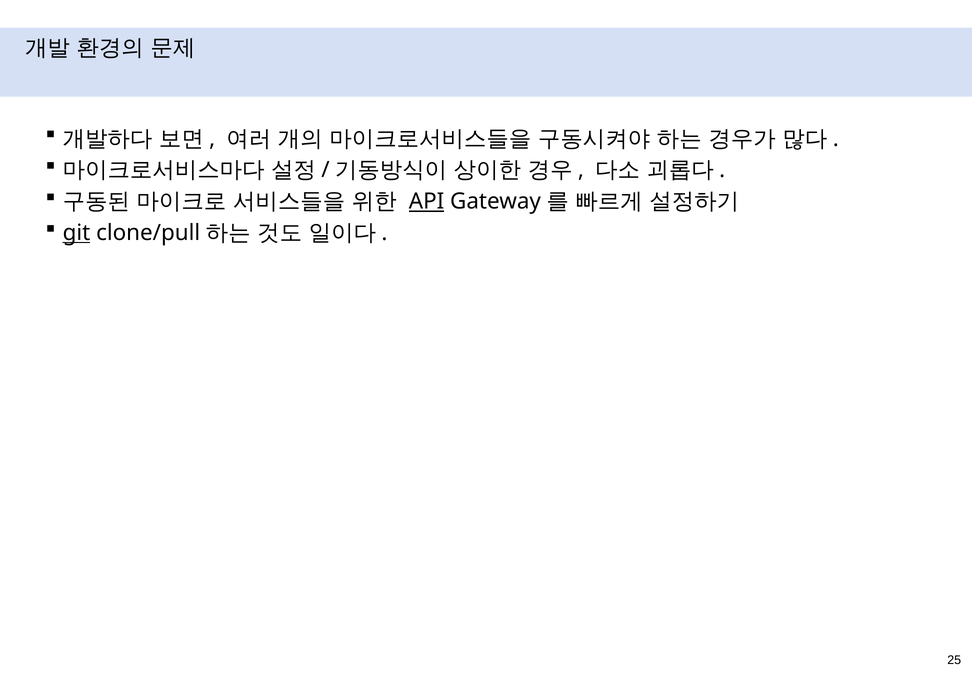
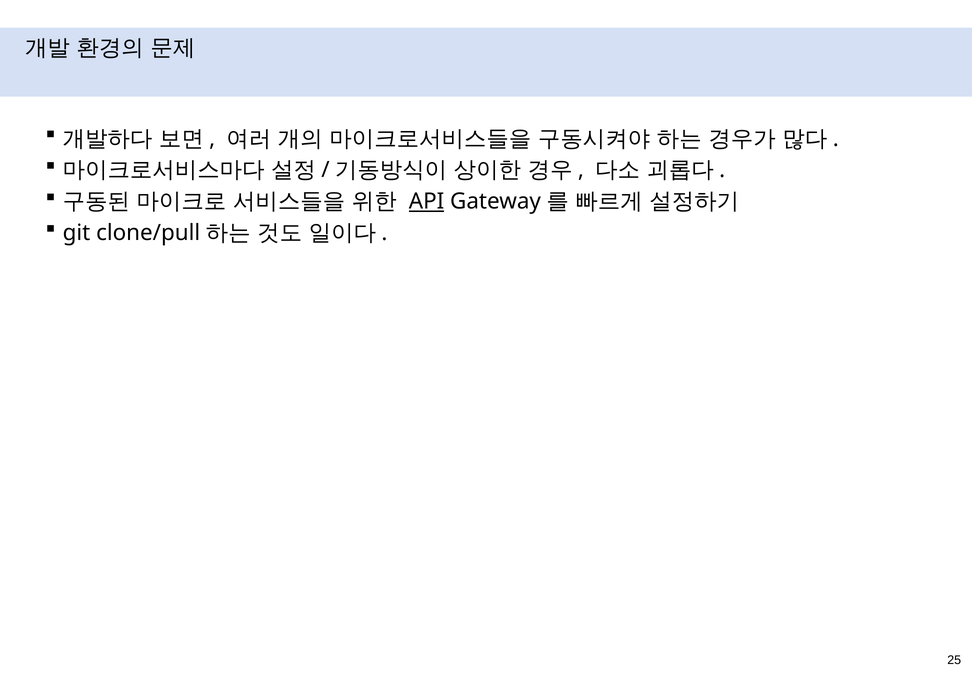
git underline: present -> none (76, 233)
